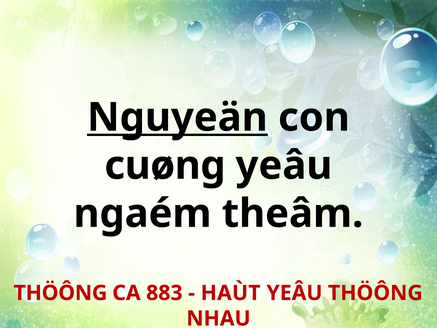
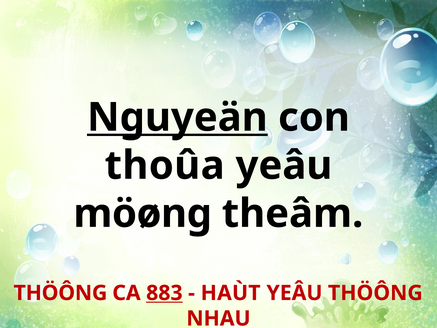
cuøng: cuøng -> thoûa (165, 165)
ngaém: ngaém -> möøng (143, 214)
883 underline: none -> present (164, 293)
